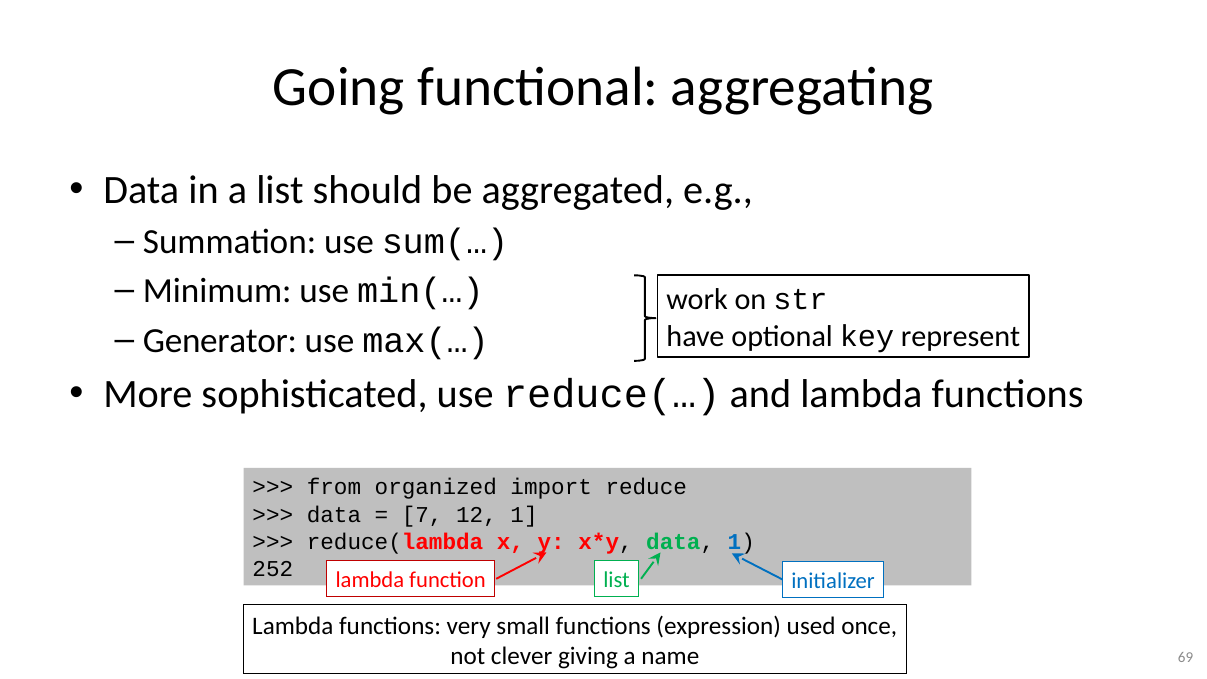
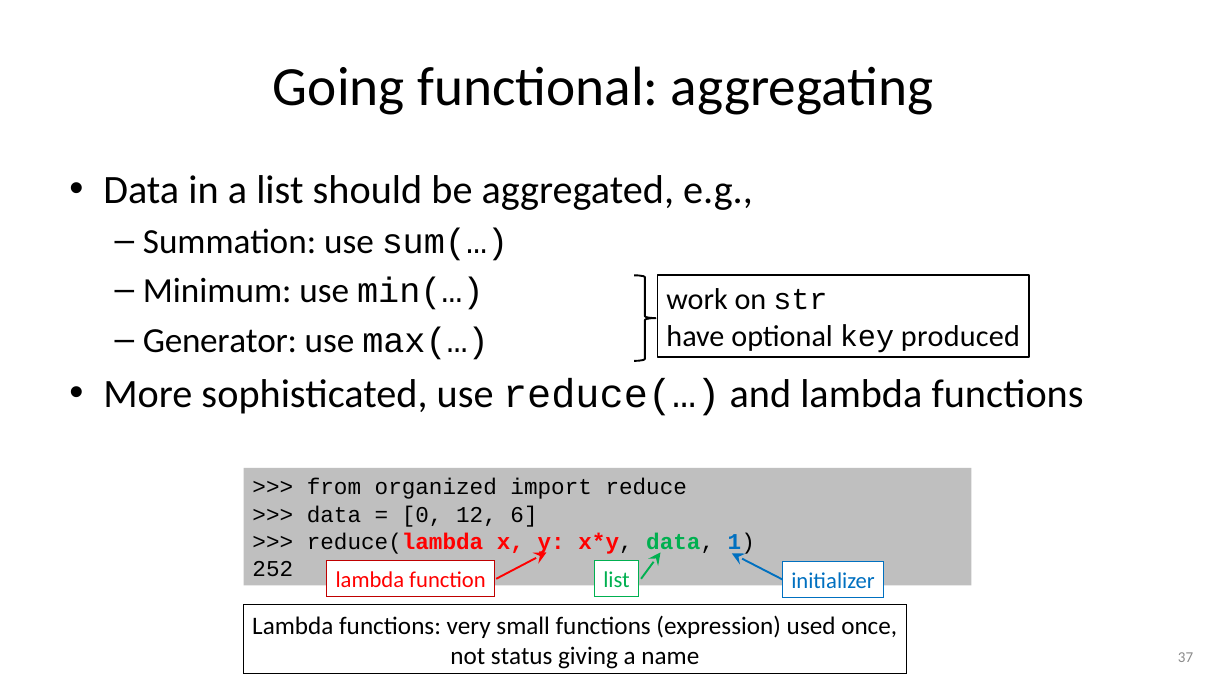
represent: represent -> produced (960, 336)
7: 7 -> 0 (422, 515)
12 1: 1 -> 6 (524, 515)
clever: clever -> status (522, 656)
69: 69 -> 37 (1186, 657)
